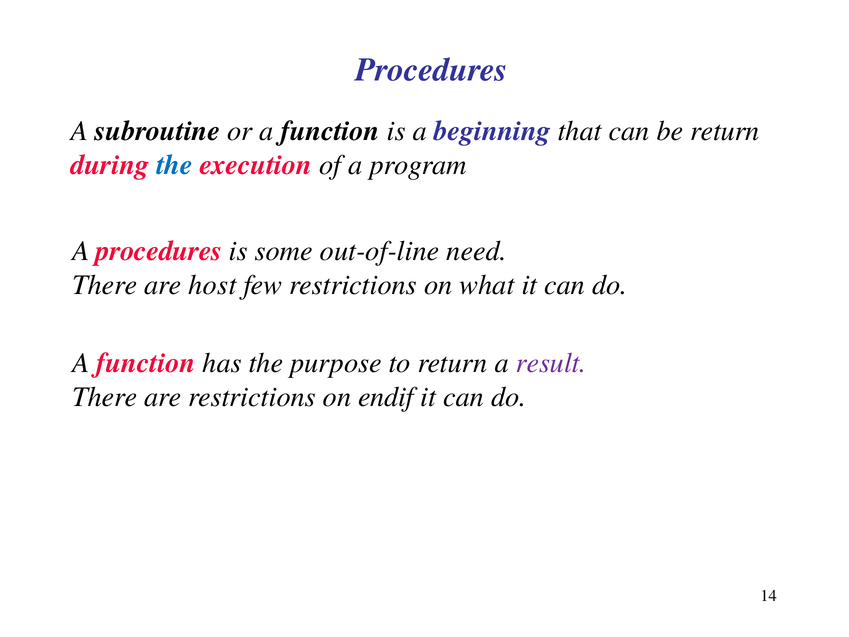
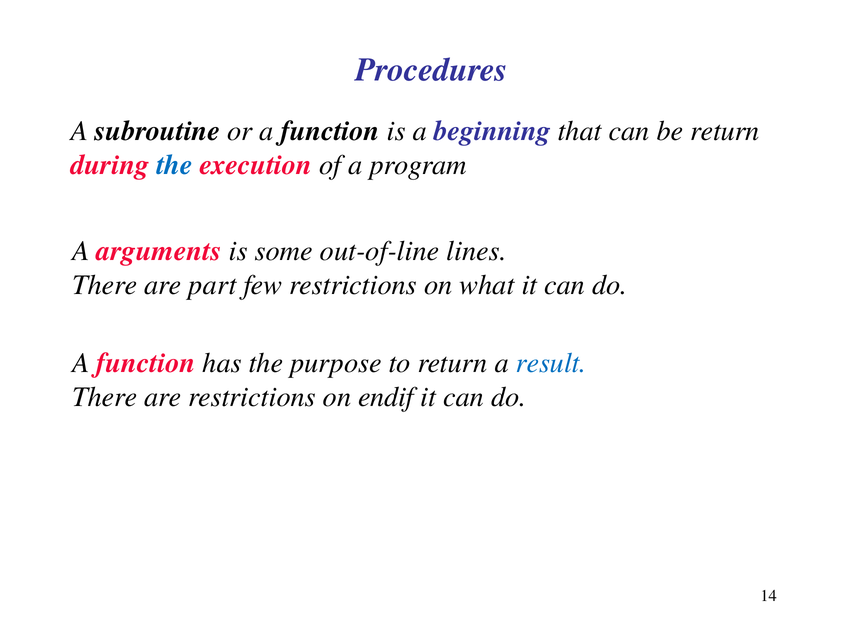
A procedures: procedures -> arguments (159, 251)
need: need -> lines (477, 251)
host: host -> part (212, 285)
result colour: purple -> blue (551, 363)
